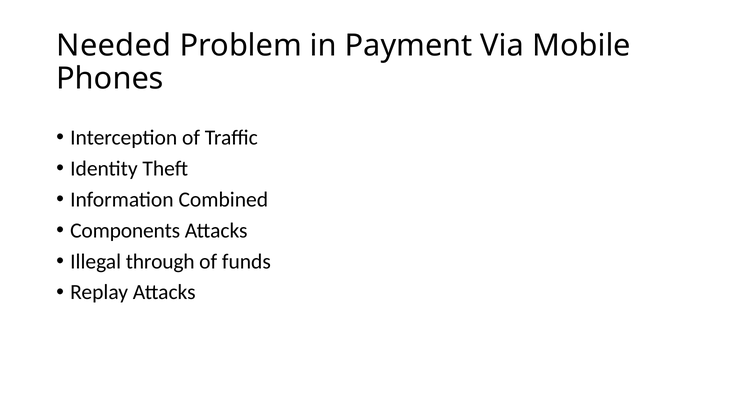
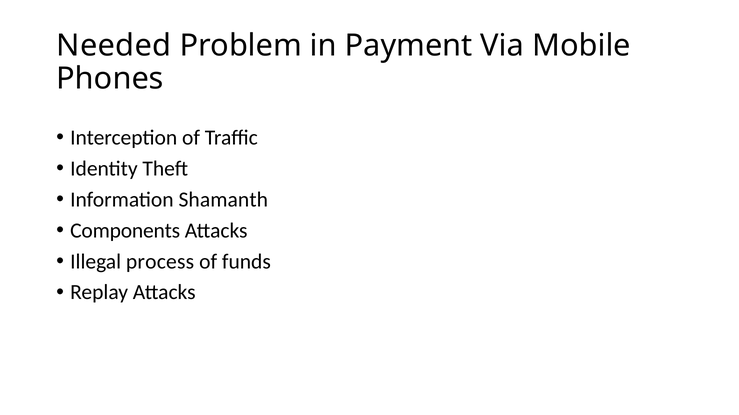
Combined: Combined -> Shamanth (223, 200)
through: through -> process (160, 262)
